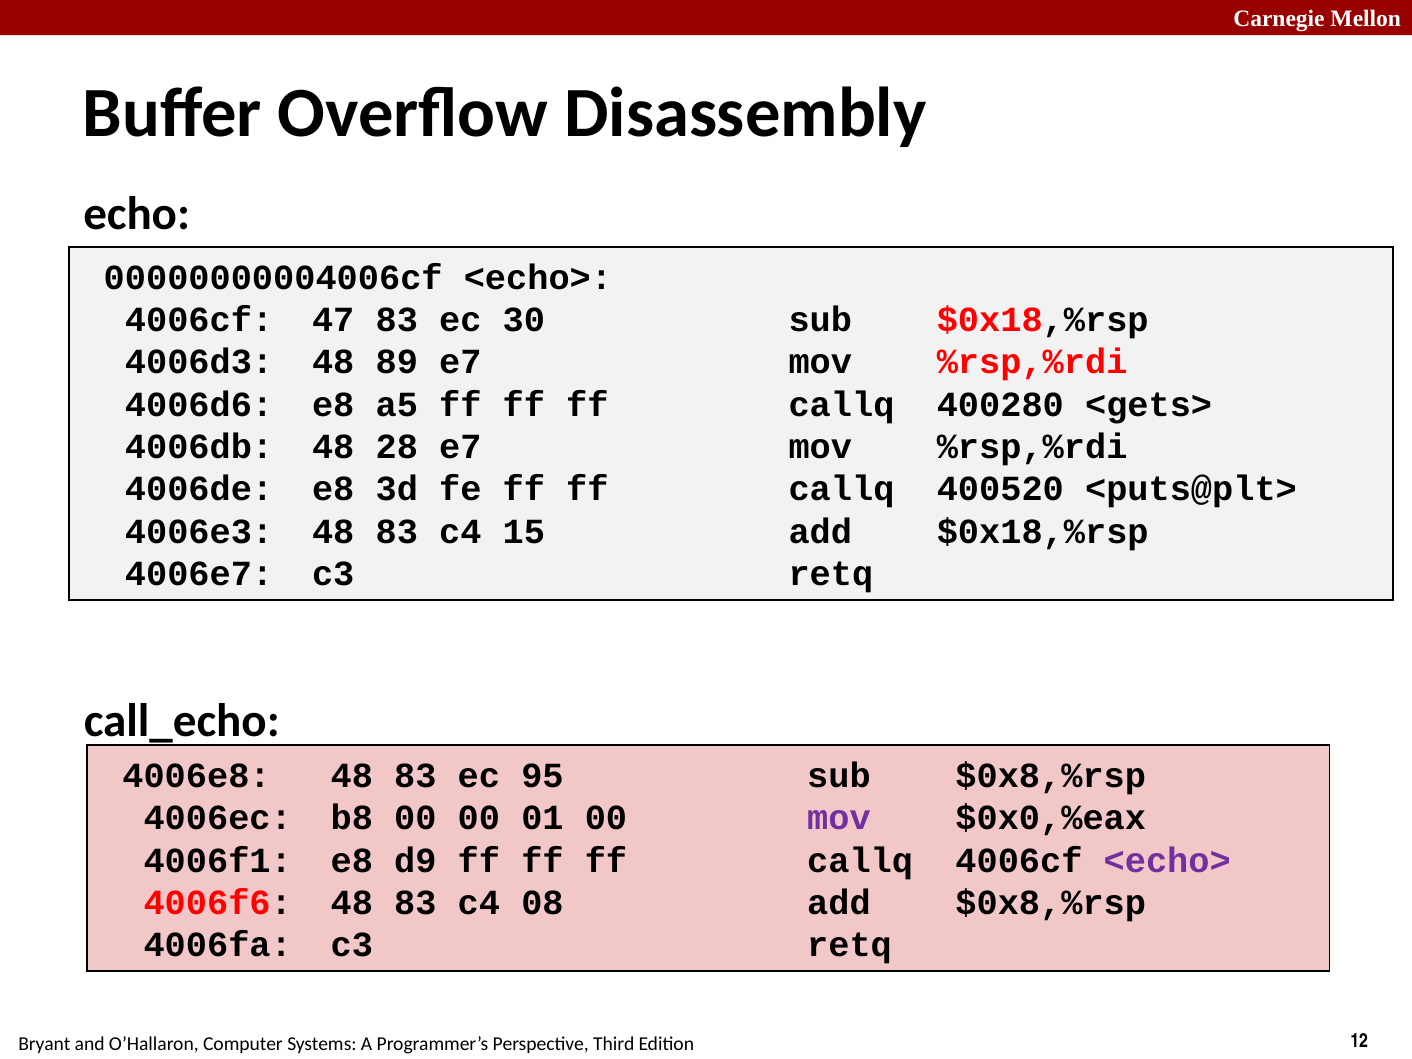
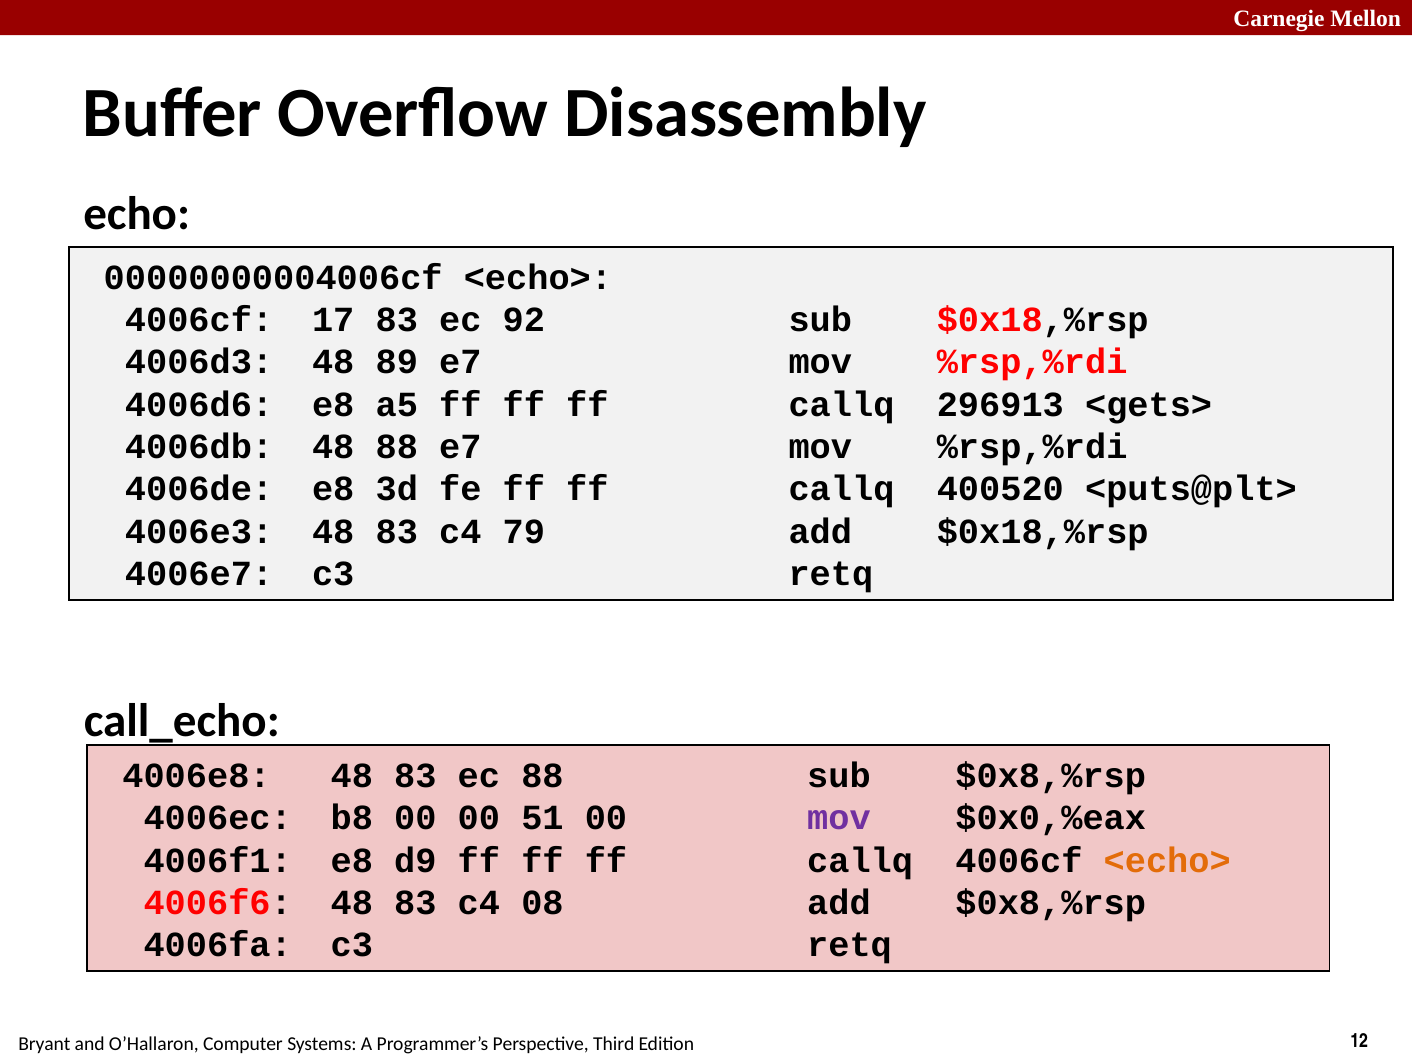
47: 47 -> 17 (333, 320)
30: 30 -> 92 (524, 320)
400280: 400280 -> 296913 (1000, 405)
48 28: 28 -> 88 (397, 447)
15: 15 -> 79 (524, 532)
ec 95: 95 -> 88 (542, 776)
01: 01 -> 51 (542, 818)
<echo> colour: purple -> orange (1167, 860)
